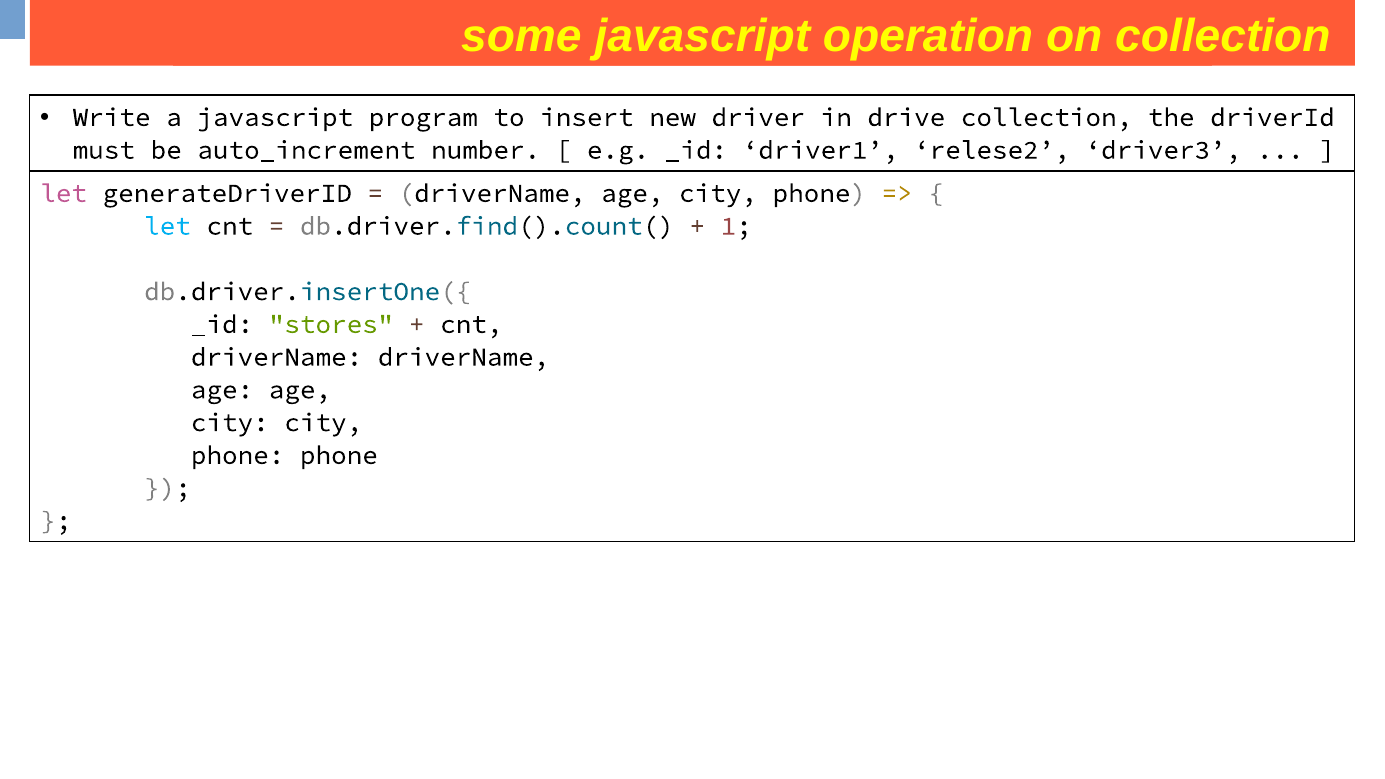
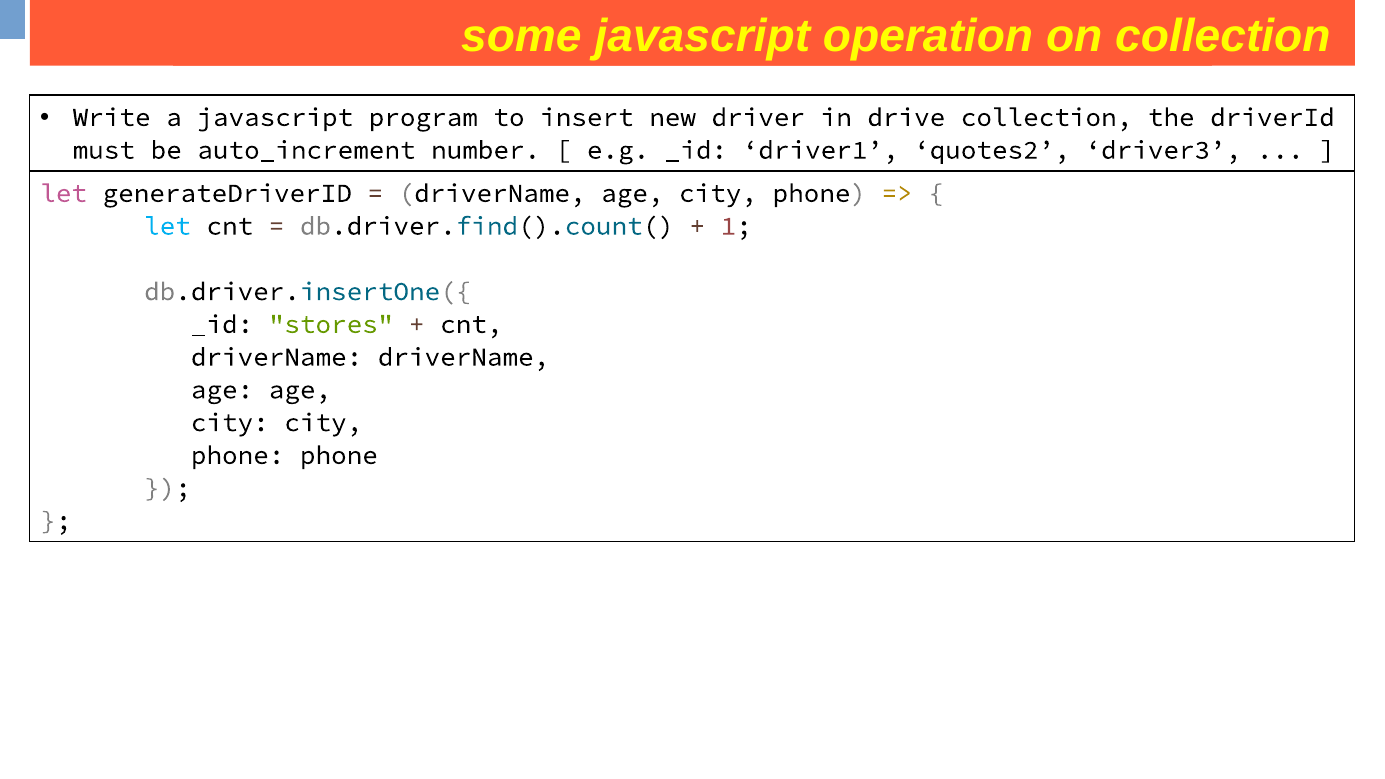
relese2: relese2 -> quotes2 (992, 150)
